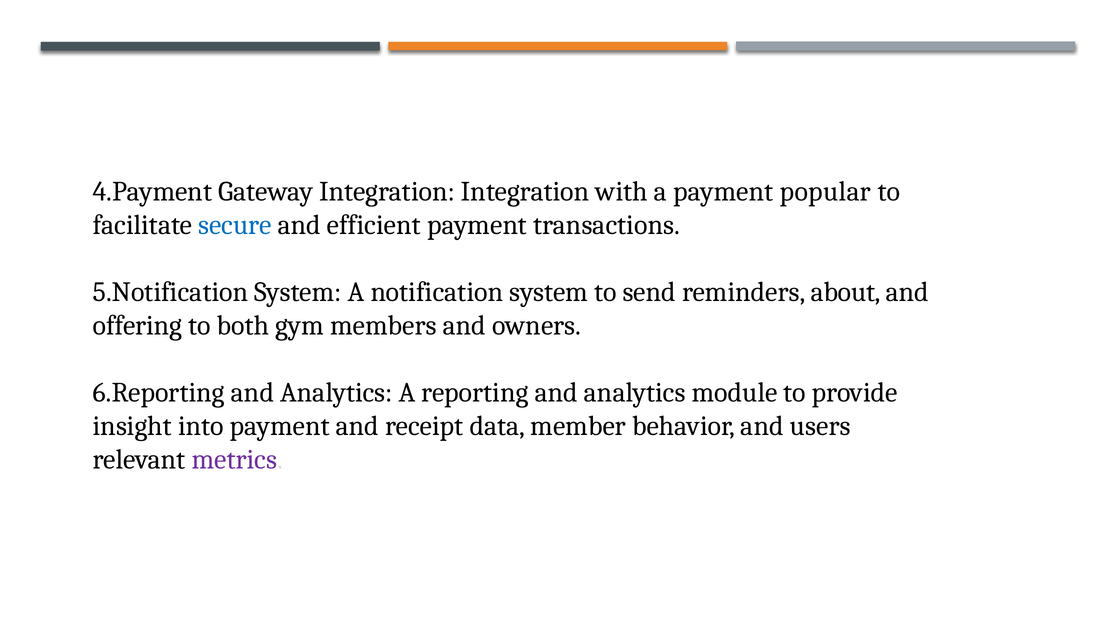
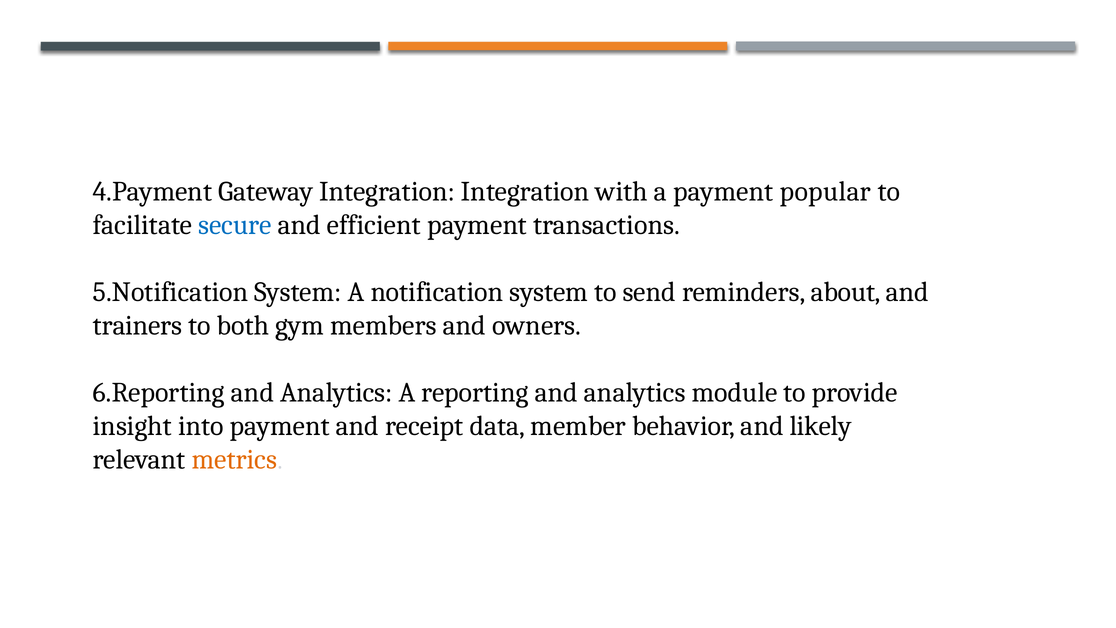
offering: offering -> trainers (138, 325)
users: users -> likely (821, 426)
metrics colour: purple -> orange (234, 459)
